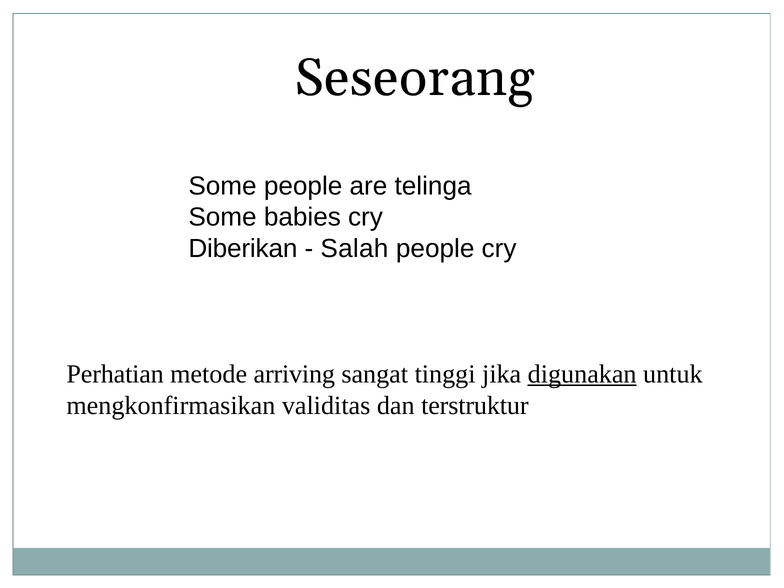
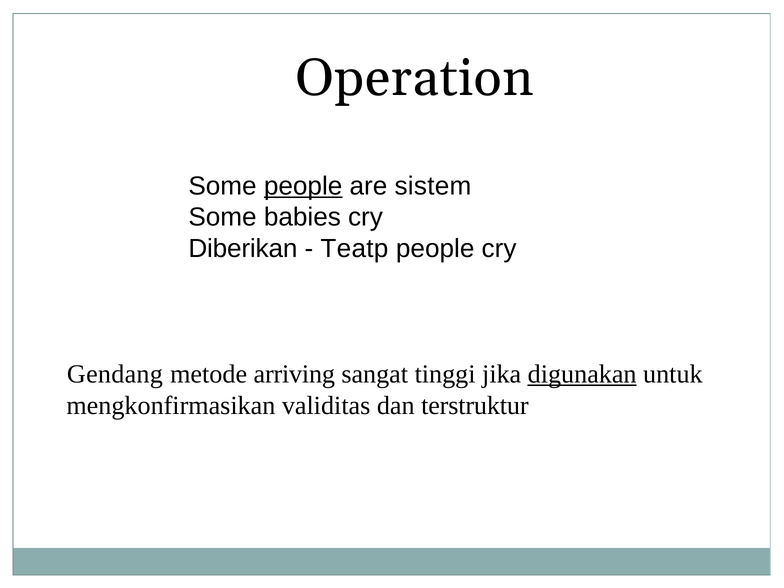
Seseorang: Seseorang -> Operation (414, 78)
people underline: none -> present (303, 186)
telinga: telinga -> sistem (433, 186)
Salah: Salah -> Teatp (354, 249)
Perhatian: Perhatian -> Gendang (115, 374)
